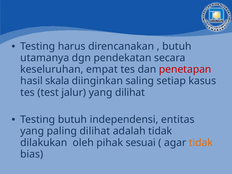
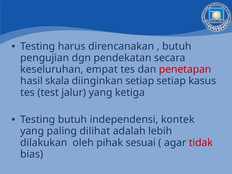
utamanya: utamanya -> pengujian (45, 58)
diinginkan saling: saling -> setiap (140, 81)
yang dilihat: dilihat -> ketiga (130, 92)
entitas: entitas -> kontek (178, 120)
adalah tidak: tidak -> lebih (160, 131)
tidak colour: orange -> red (201, 143)
